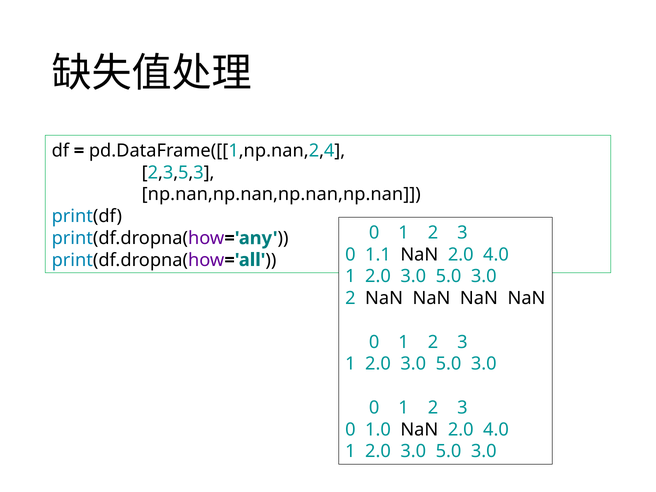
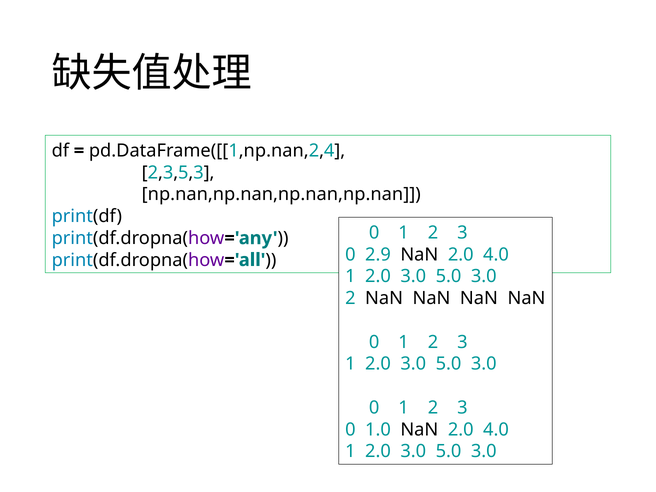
1.1: 1.1 -> 2.9 (378, 255)
